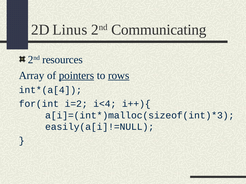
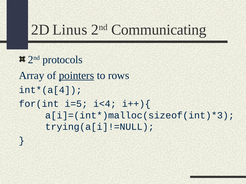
resources: resources -> protocols (62, 60)
rows underline: present -> none (119, 76)
i=2: i=2 -> i=5 (76, 104)
easily(a[i]!=NULL: easily(a[i]!=NULL -> trying(a[i]!=NULL (100, 127)
